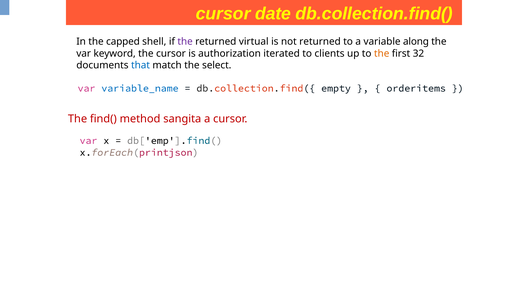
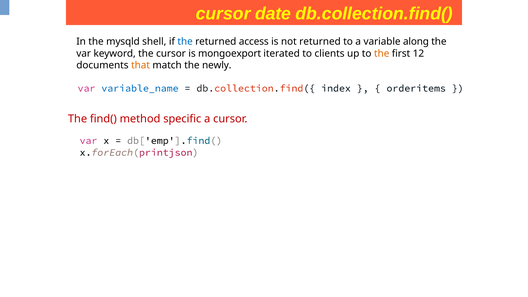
capped: capped -> mysqld (123, 42)
the colour: purple -> blue (185, 42)
virtual: virtual -> access (254, 42)
authorization: authorization -> mongoexport (230, 53)
32: 32 -> 12 (418, 53)
that colour: blue -> orange (141, 65)
select: select -> newly (217, 65)
empty: empty -> index (336, 88)
sangita: sangita -> specific (182, 119)
